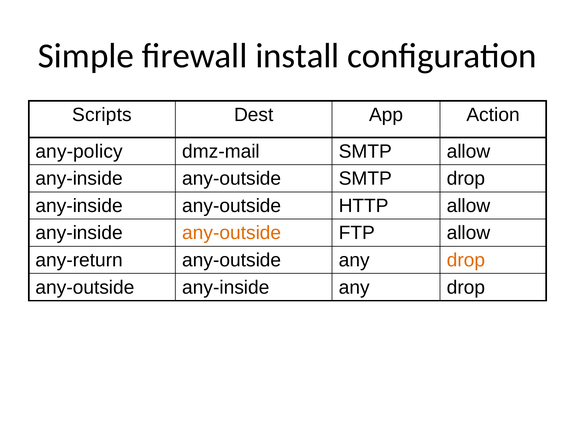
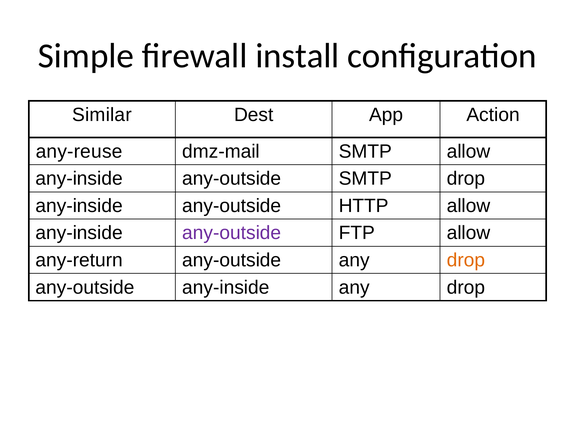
Scripts: Scripts -> Similar (102, 115)
any-policy: any-policy -> any-reuse (79, 151)
any-outside colour: orange -> purple (232, 233)
